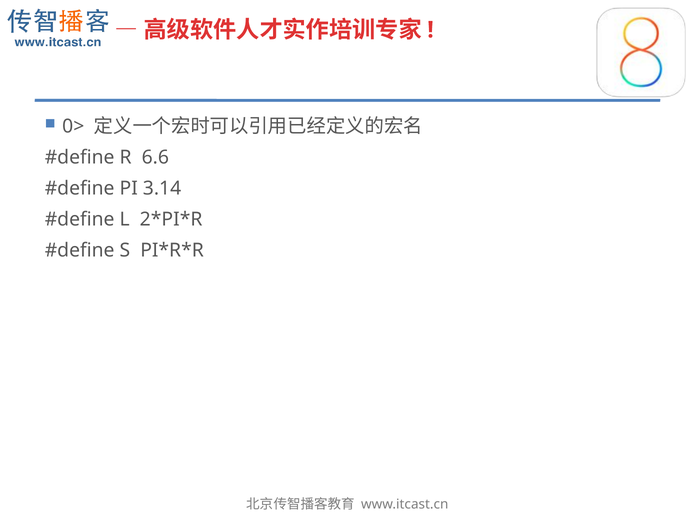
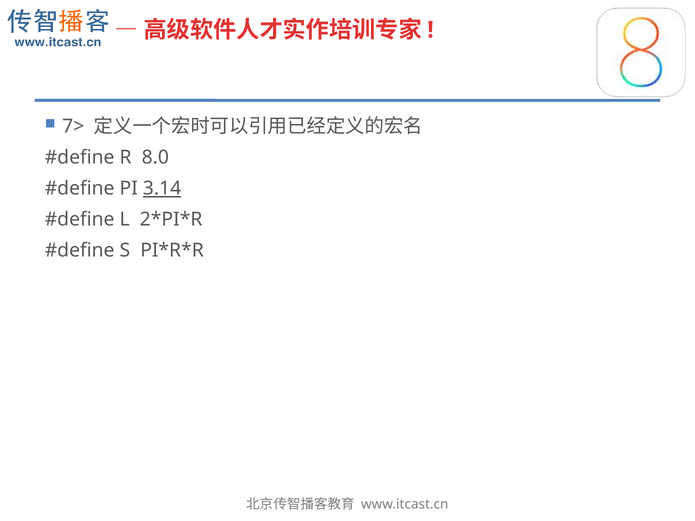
0>: 0> -> 7> (73, 127)
6.6: 6.6 -> 8.0 (155, 158)
3.14 underline: none -> present (162, 188)
